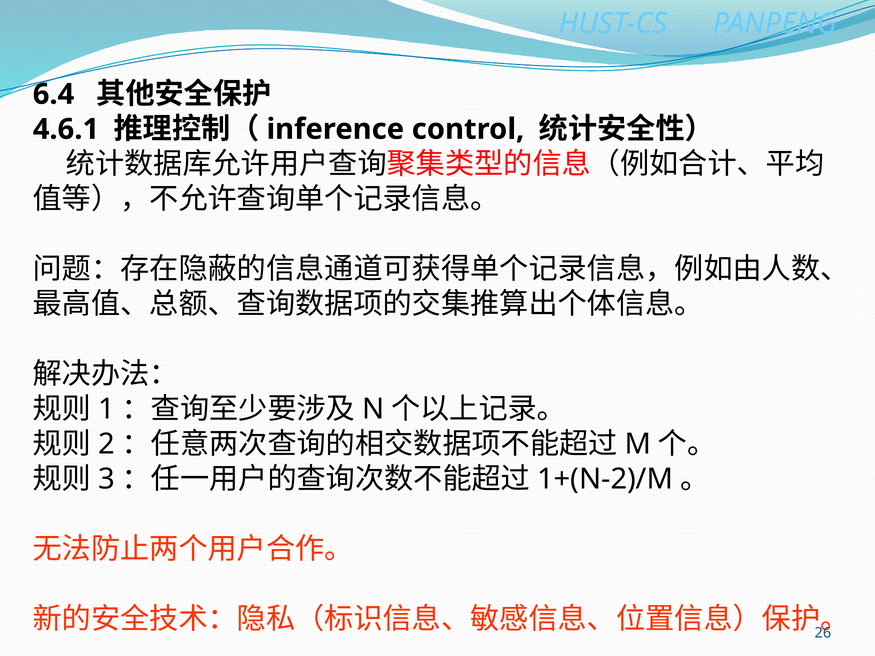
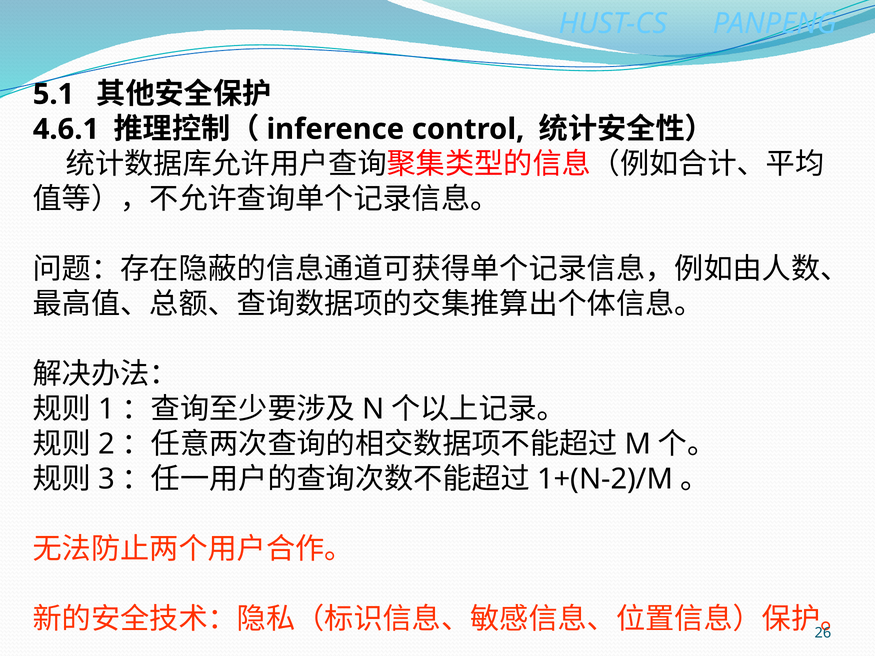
6.4: 6.4 -> 5.1 (54, 94)
